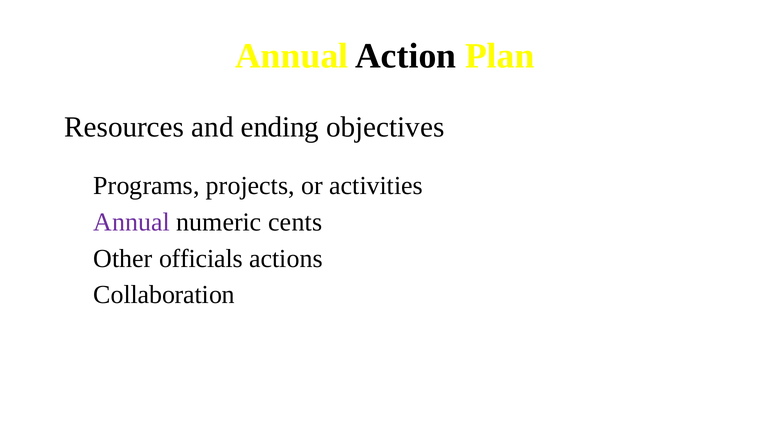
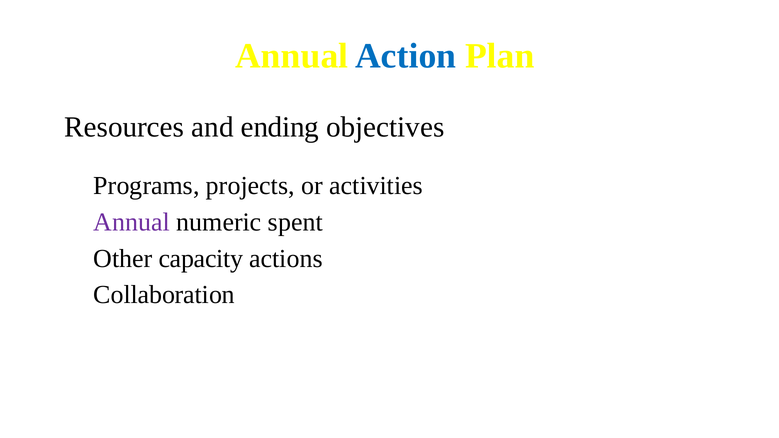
Action colour: black -> blue (406, 56)
cents: cents -> spent (295, 222)
officials: officials -> capacity (201, 259)
